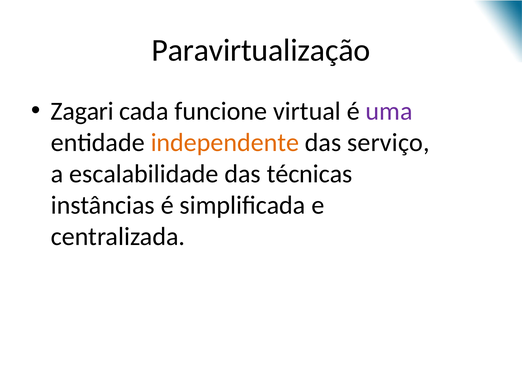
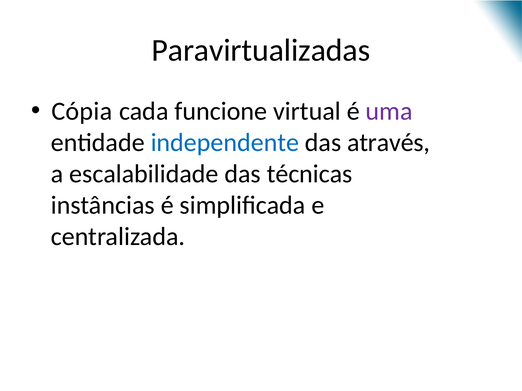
Paravirtualização: Paravirtualização -> Paravirtualizadas (261, 51)
Zagari: Zagari -> Cópia (82, 111)
independente colour: orange -> blue (225, 143)
serviço: serviço -> através (389, 143)
